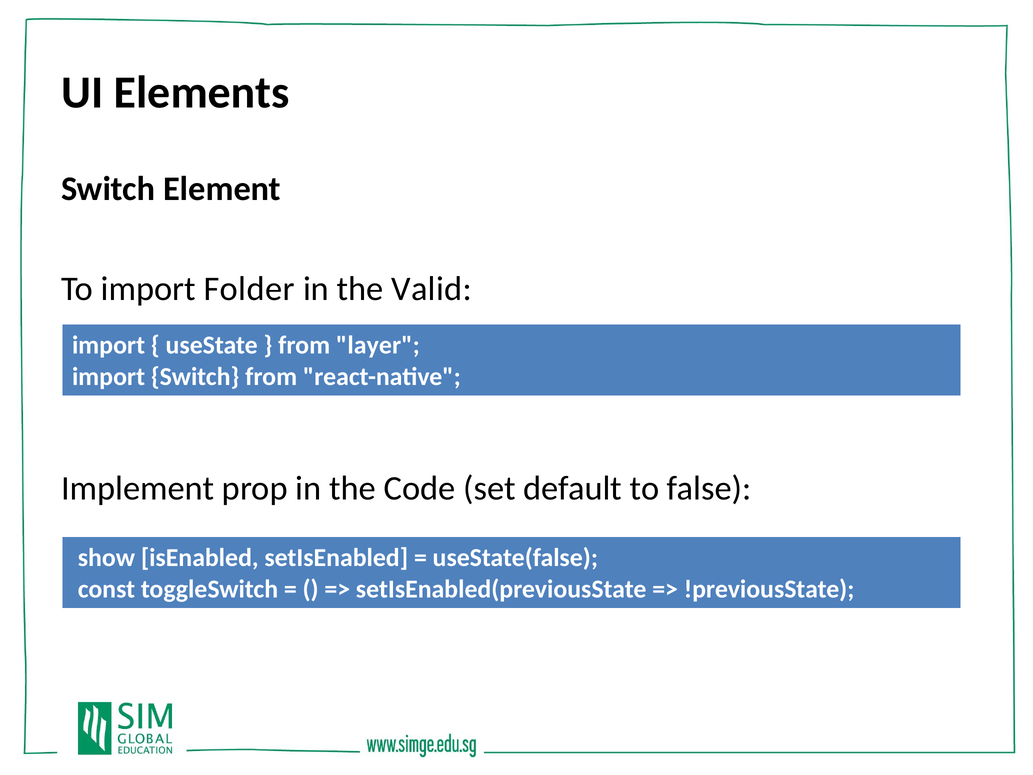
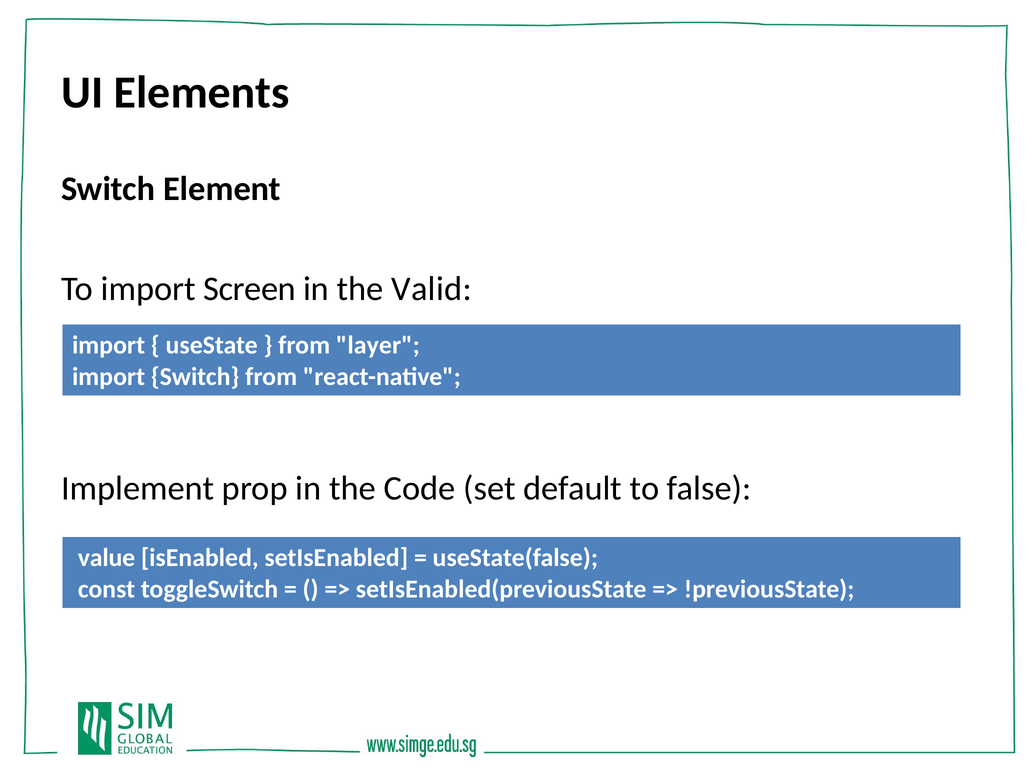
Folder: Folder -> Screen (250, 289)
show: show -> value (106, 557)
